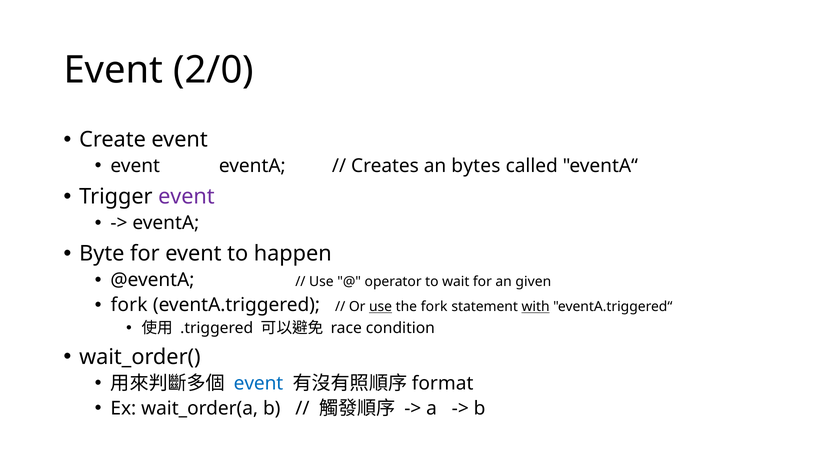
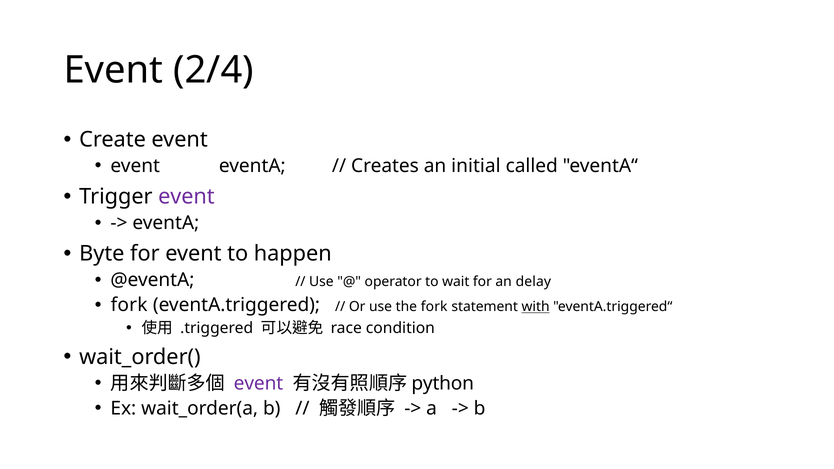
2/0: 2/0 -> 2/4 (214, 70)
bytes: bytes -> initial (476, 166)
given: given -> delay (533, 282)
use underline: present -> none (381, 307)
event colour: blue -> purple (258, 383)
format: format -> python (443, 383)
